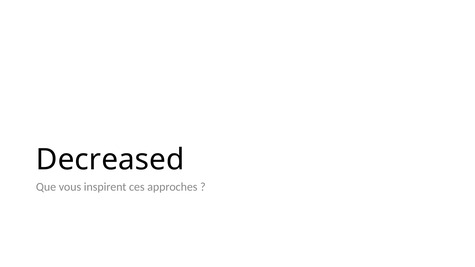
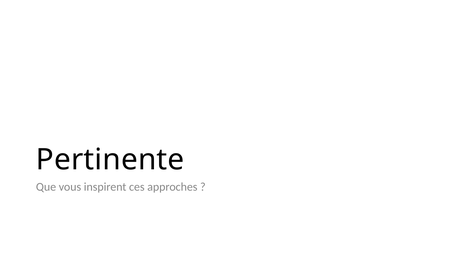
Decreased: Decreased -> Pertinente (110, 160)
